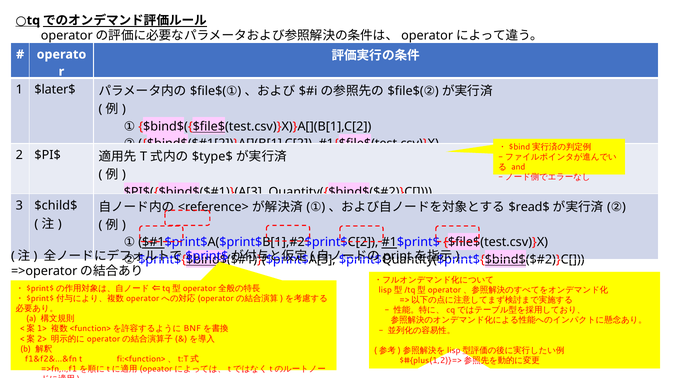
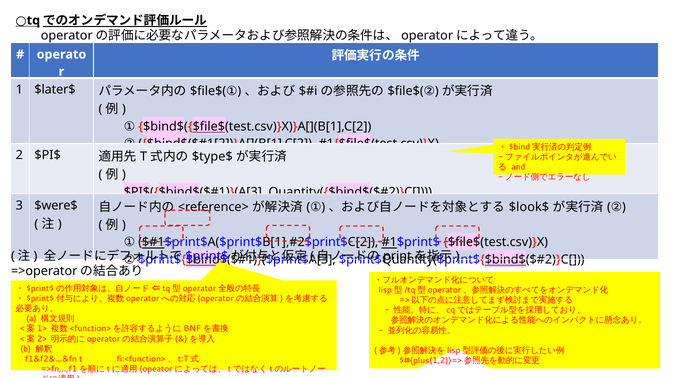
$read$: $read$ -> $look$ (529, 207)
$child$: $child$ -> $were$ (56, 206)
